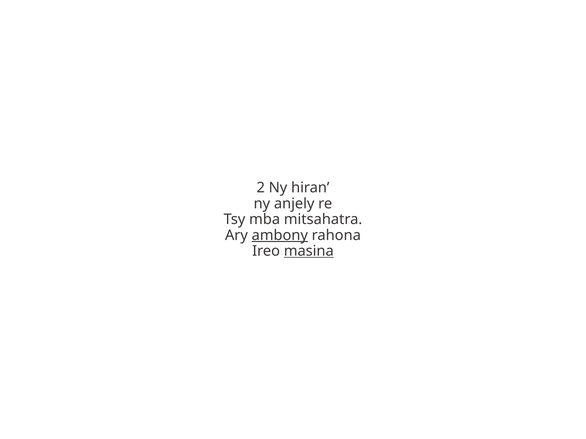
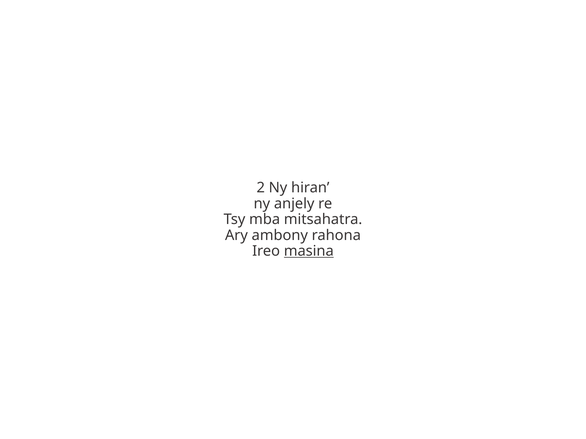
ambony underline: present -> none (280, 235)
